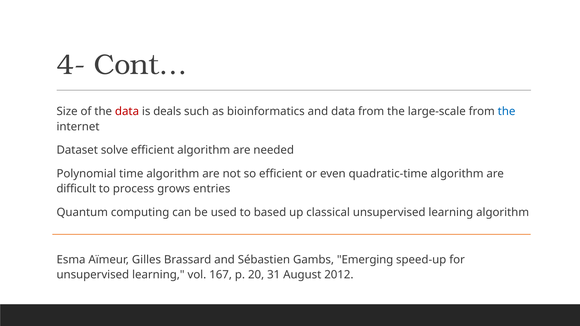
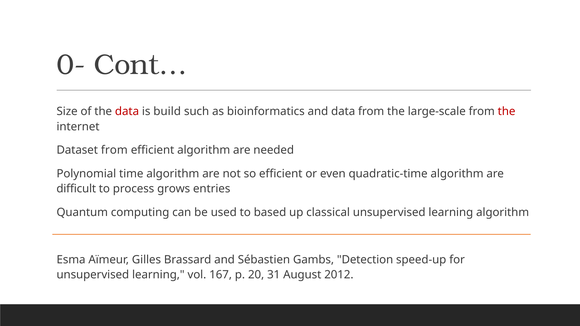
4-: 4- -> 0- (71, 65)
deals: deals -> build (167, 112)
the colour: blue -> red (507, 112)
Dataset solve: solve -> from (114, 150)
Emerging: Emerging -> Detection (365, 260)
